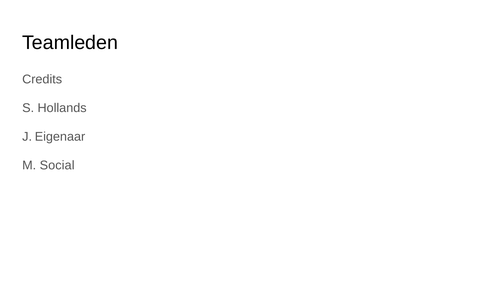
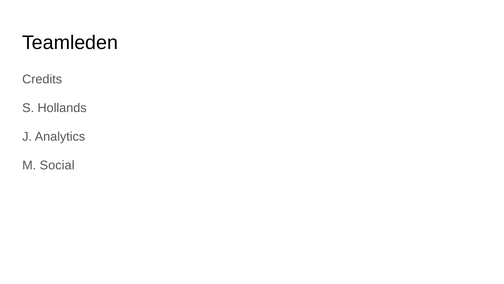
Eigenaar: Eigenaar -> Analytics (60, 136)
